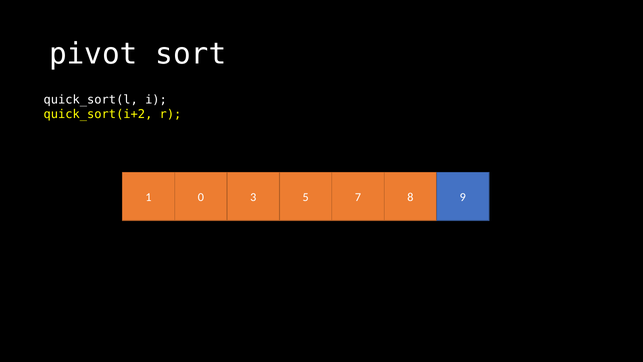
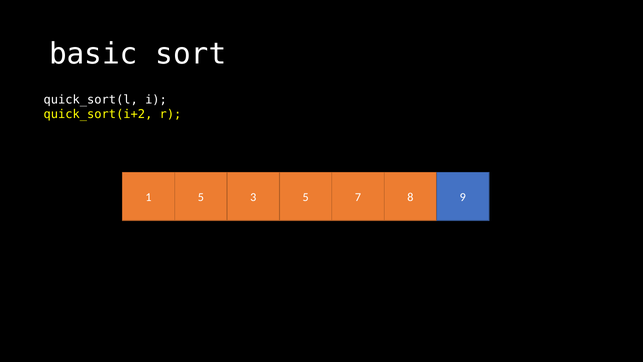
pivot: pivot -> basic (93, 54)
1 0: 0 -> 5 (201, 197)
